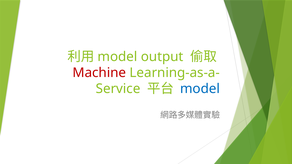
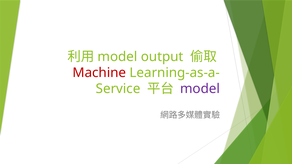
model colour: blue -> purple (200, 89)
